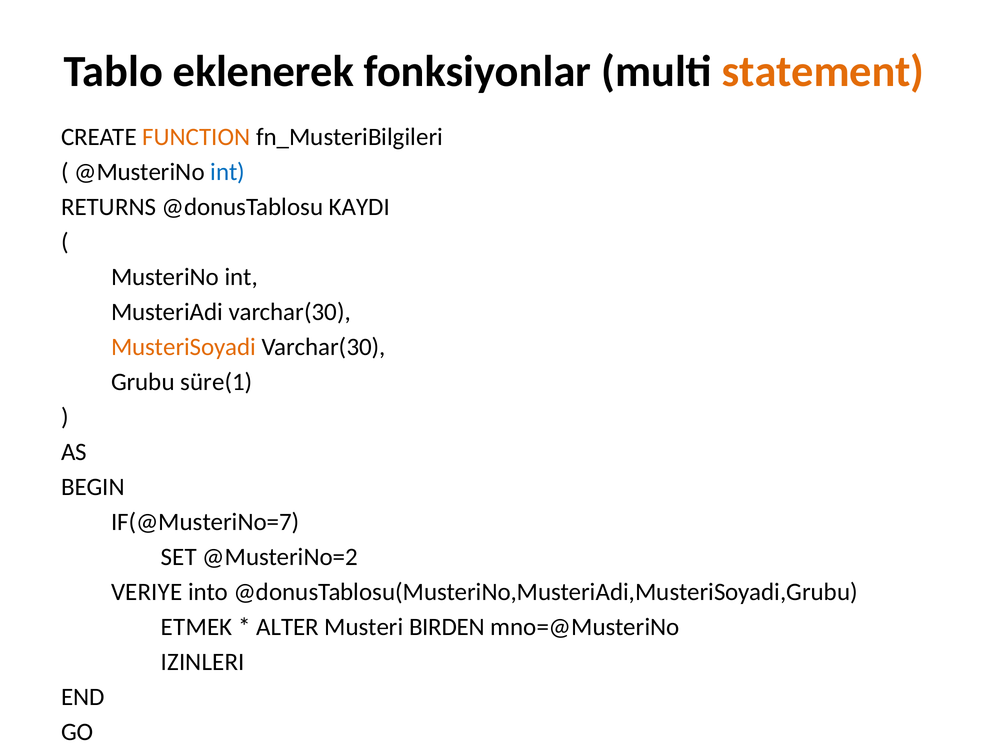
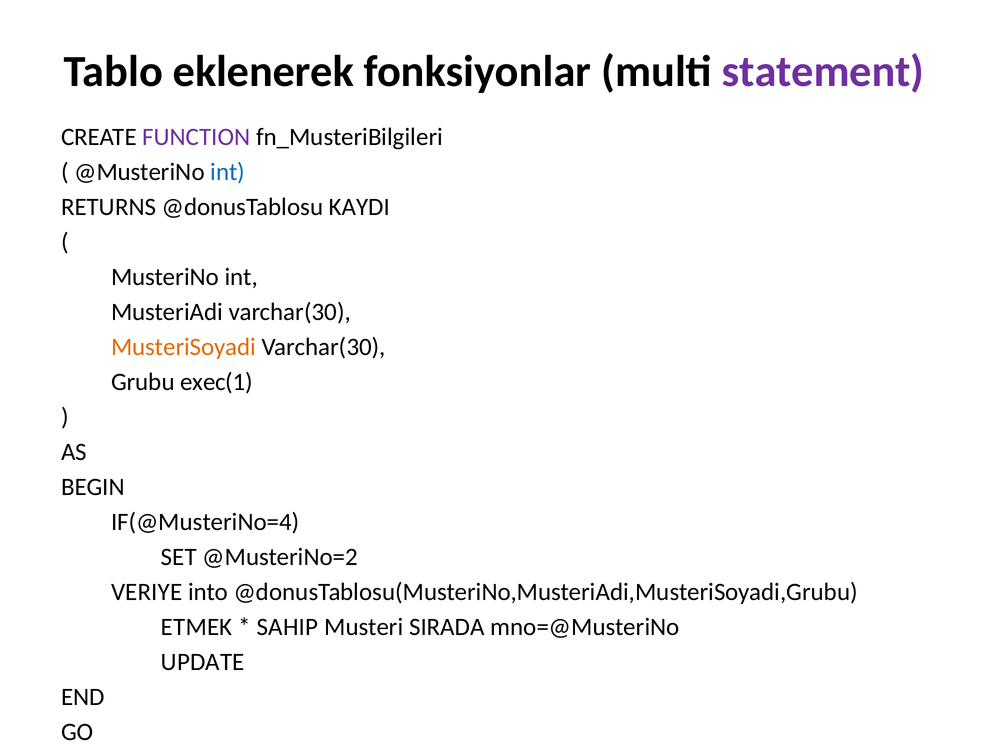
statement colour: orange -> purple (823, 72)
FUNCTION colour: orange -> purple (196, 137)
süre(1: süre(1 -> exec(1 (217, 381)
IF(@MusteriNo=7: IF(@MusteriNo=7 -> IF(@MusteriNo=4 (205, 521)
ALTER: ALTER -> SAHIP (287, 626)
BIRDEN: BIRDEN -> SIRADA (447, 626)
IZINLERI: IZINLERI -> UPDATE (203, 661)
